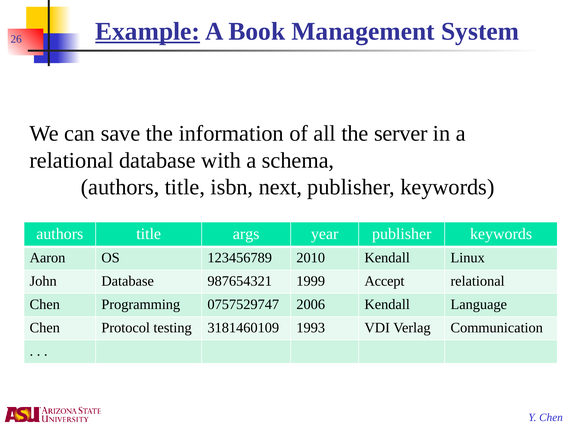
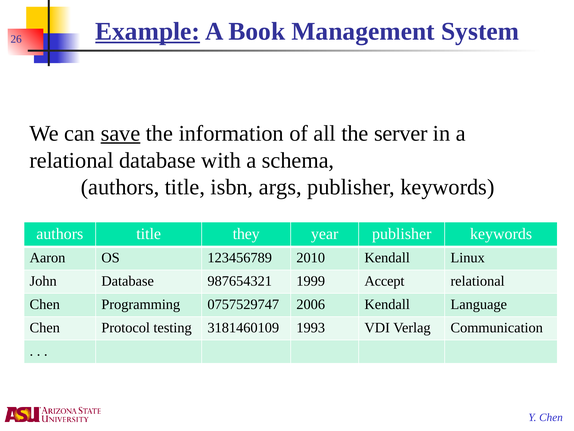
save underline: none -> present (120, 133)
next: next -> args (280, 187)
args: args -> they (246, 233)
